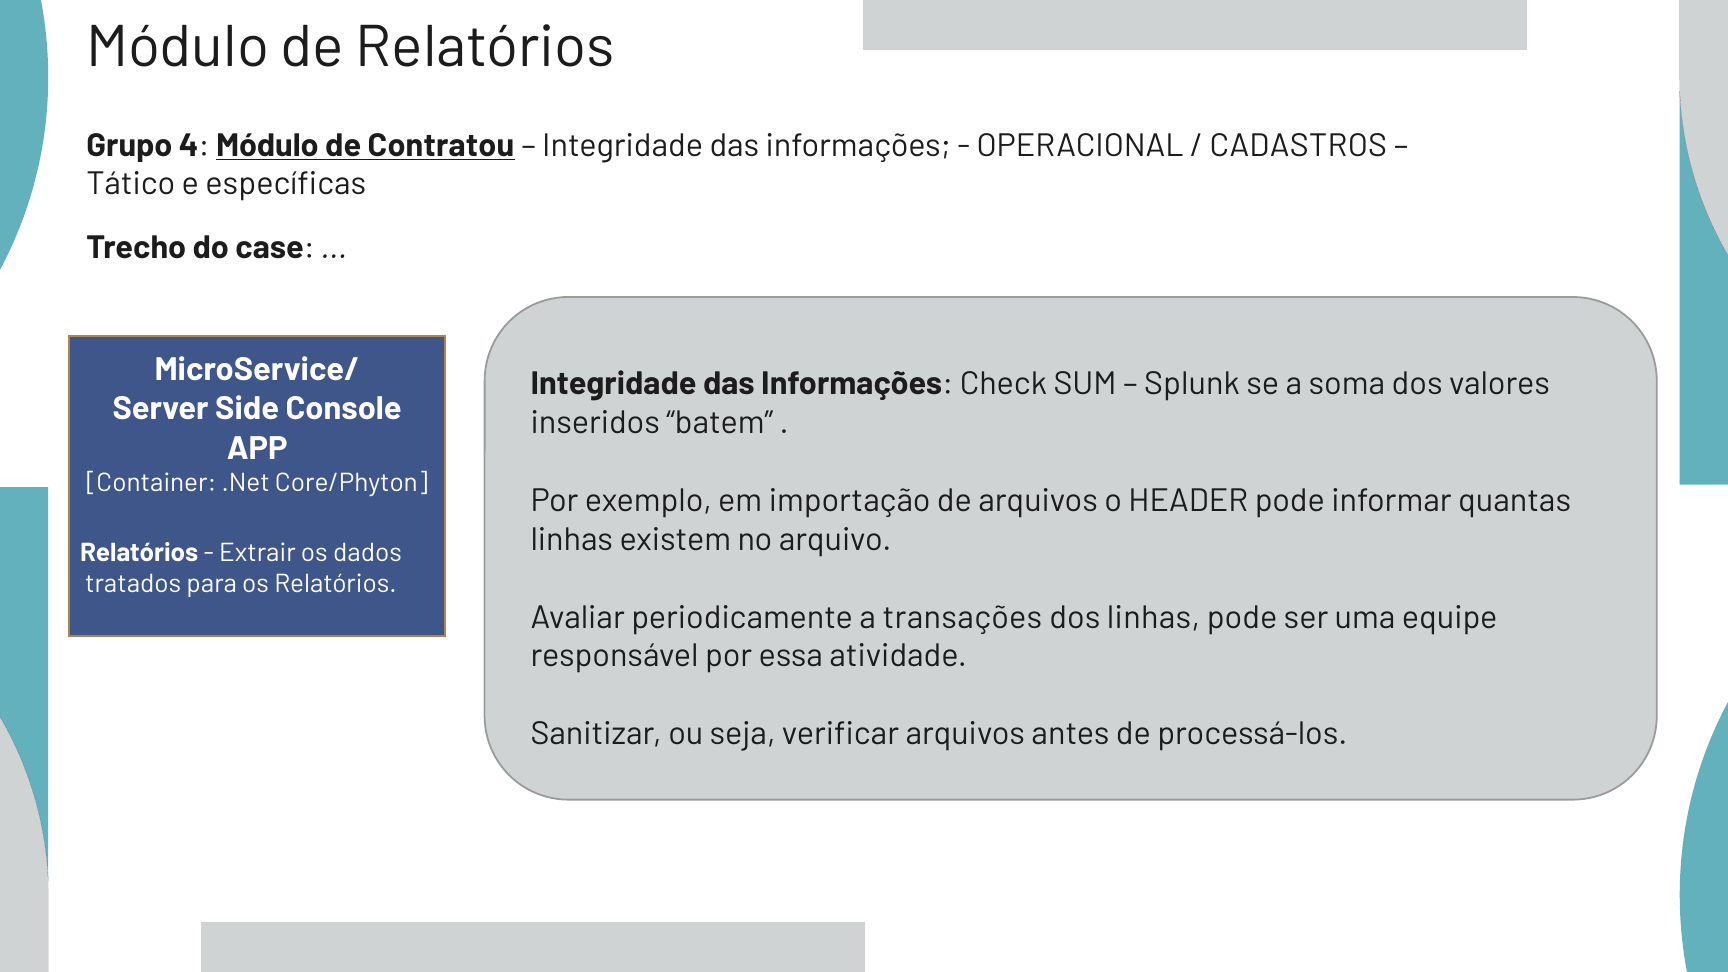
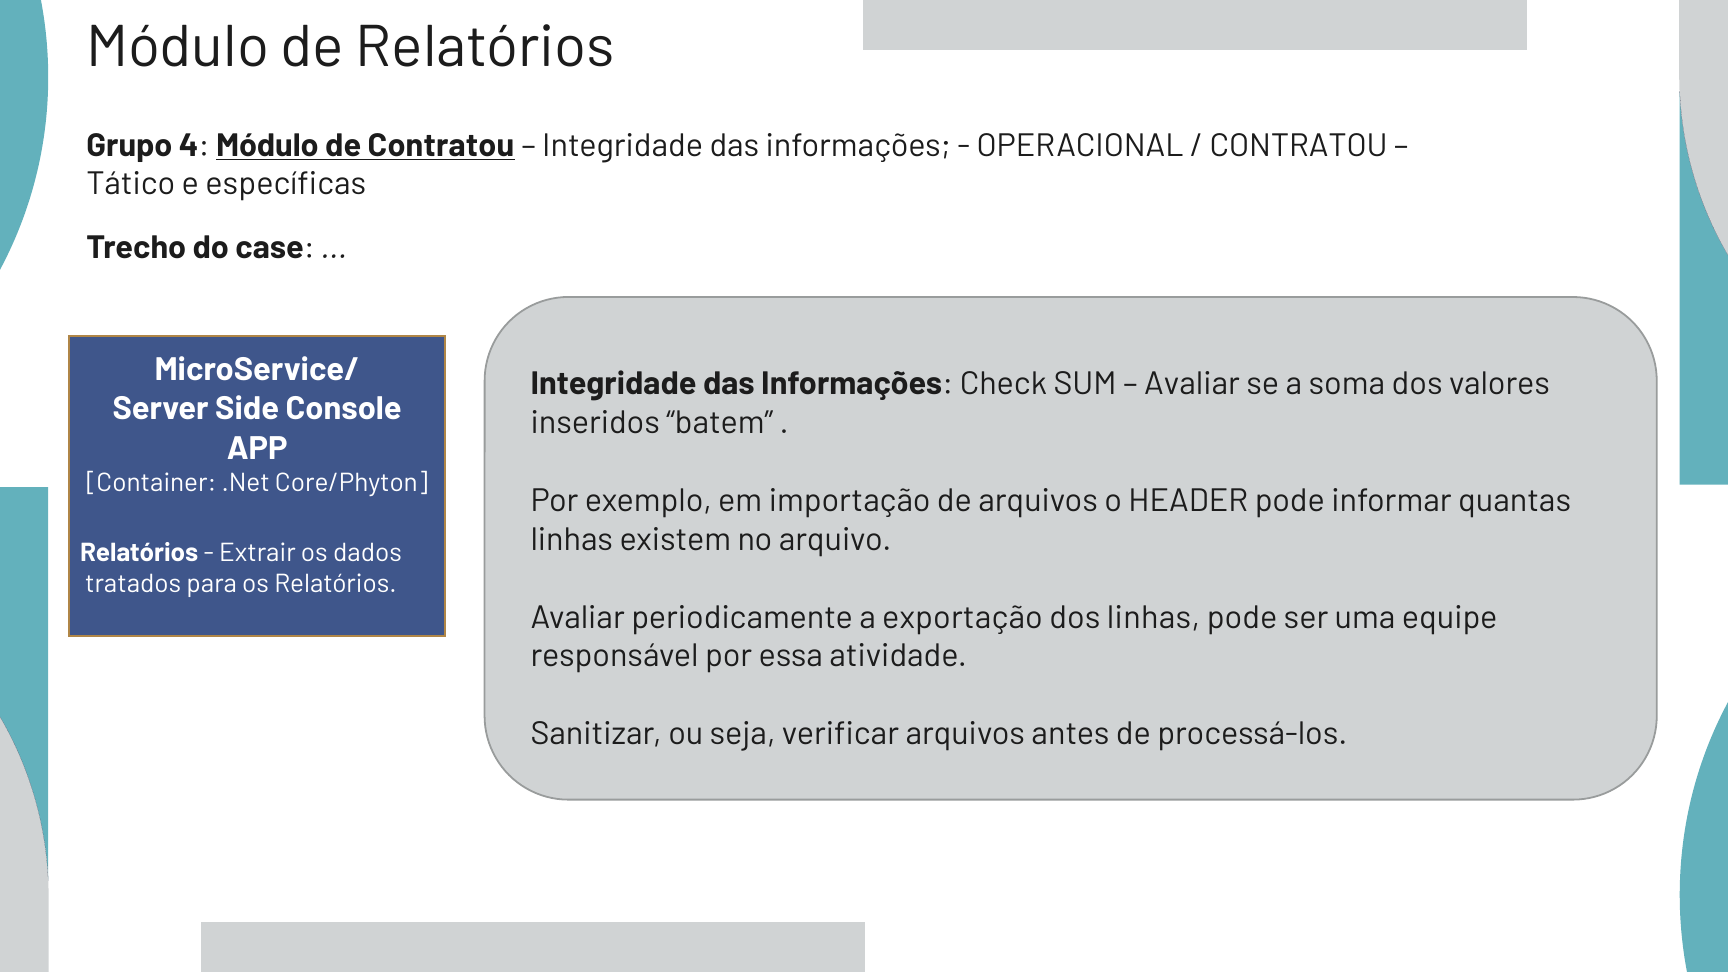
CADASTROS: CADASTROS -> CONTRATOU (1299, 145)
Splunk: Splunk -> Avaliar (1192, 384)
transações: transações -> exportação (963, 617)
